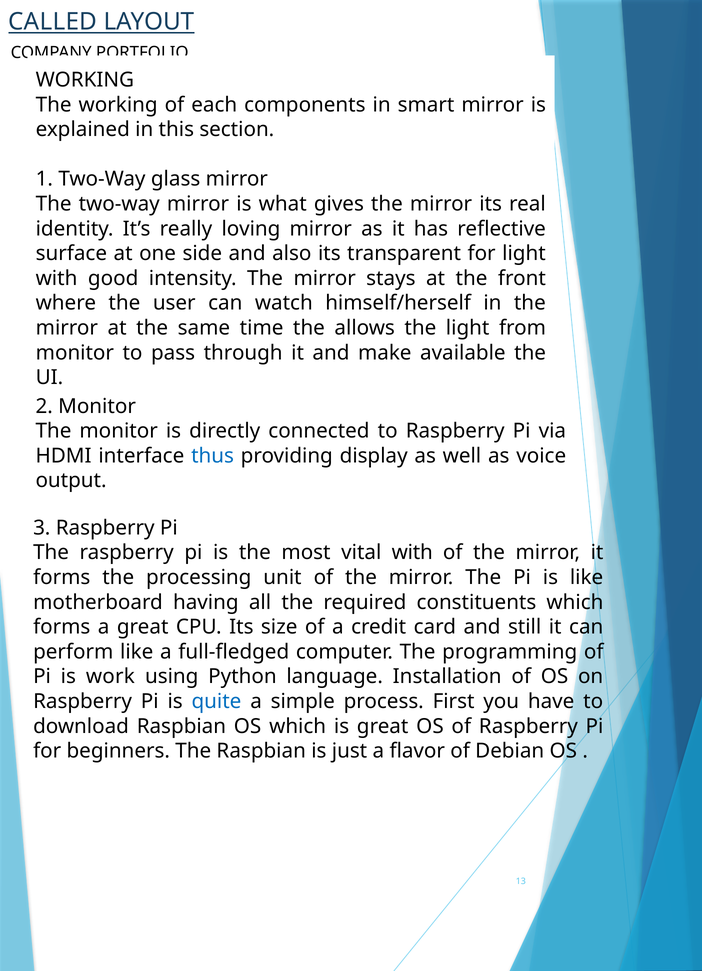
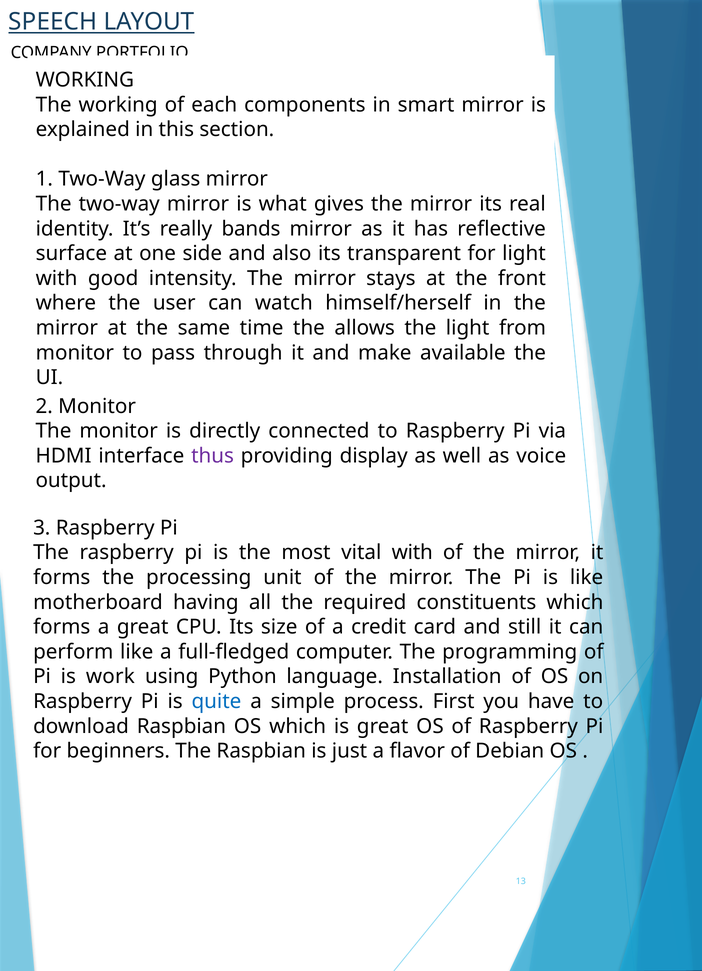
CALLED: CALLED -> SPEECH (53, 22)
loving: loving -> bands (251, 229)
thus colour: blue -> purple (213, 456)
